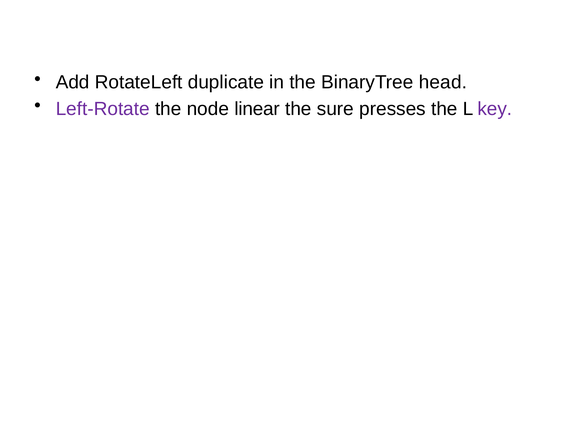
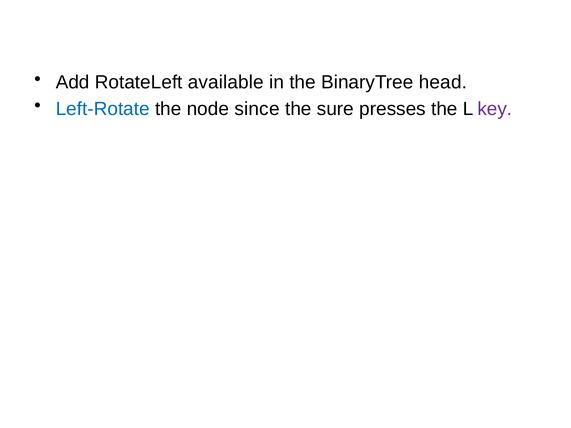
duplicate: duplicate -> available (226, 82)
Left-Rotate colour: purple -> blue (103, 109)
linear: linear -> since (257, 109)
